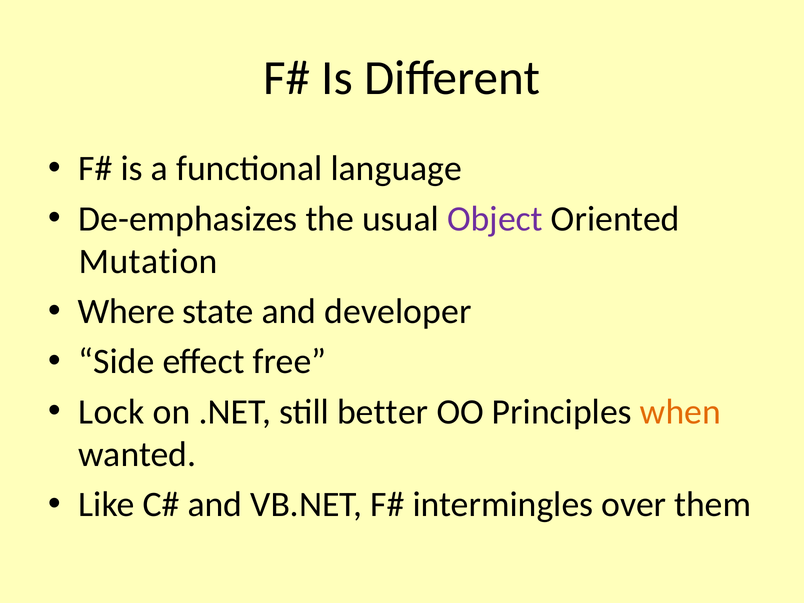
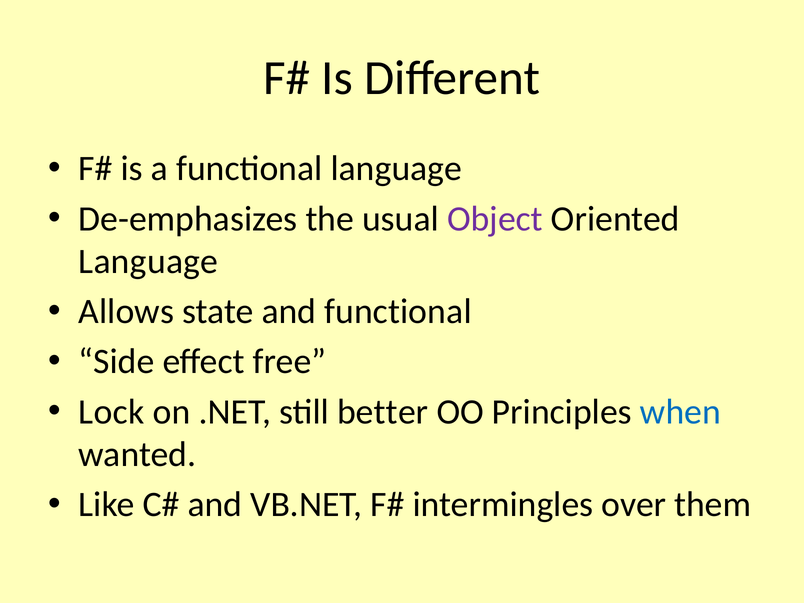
Mutation: Mutation -> Language (148, 262)
Where: Where -> Allows (126, 312)
and developer: developer -> functional (398, 312)
when colour: orange -> blue (680, 412)
